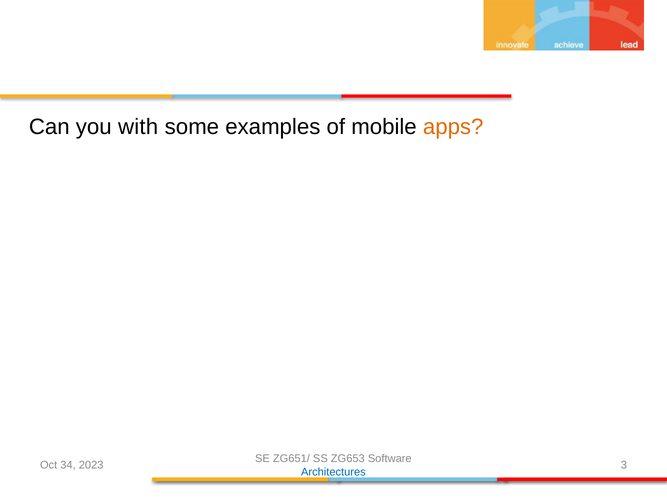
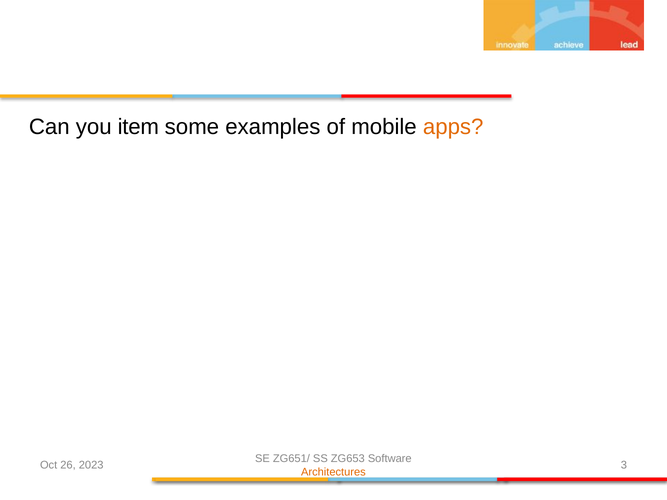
with: with -> item (138, 127)
34: 34 -> 26 (68, 465)
Architectures colour: blue -> orange (333, 472)
